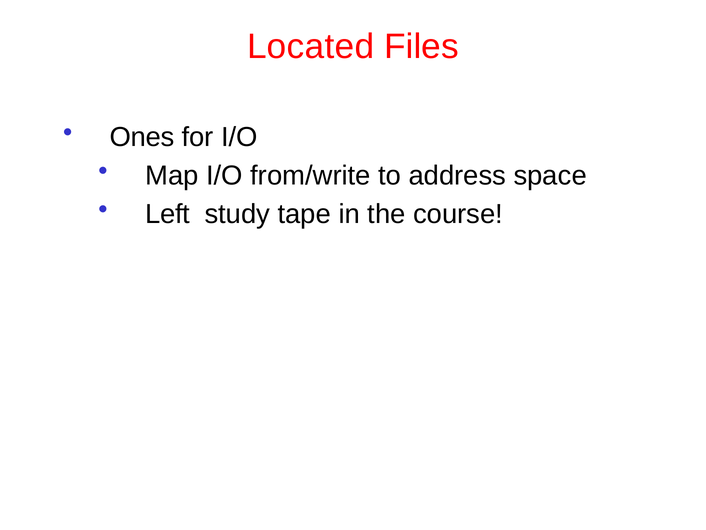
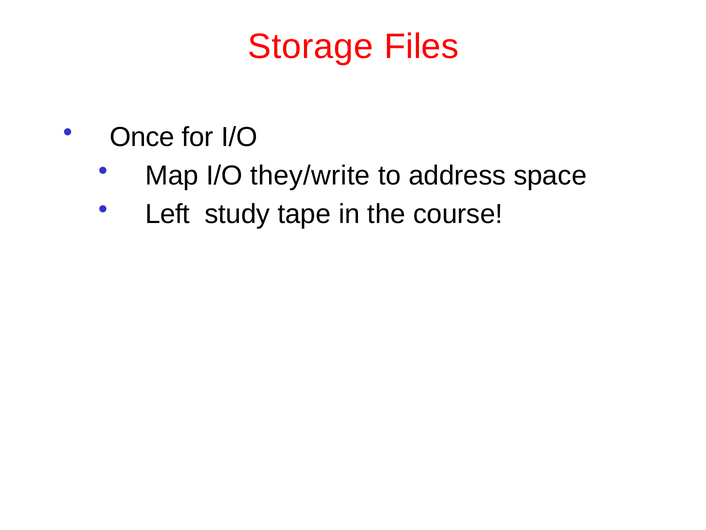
Located: Located -> Storage (311, 47)
Ones: Ones -> Once (142, 137)
from/write: from/write -> they/write (310, 175)
